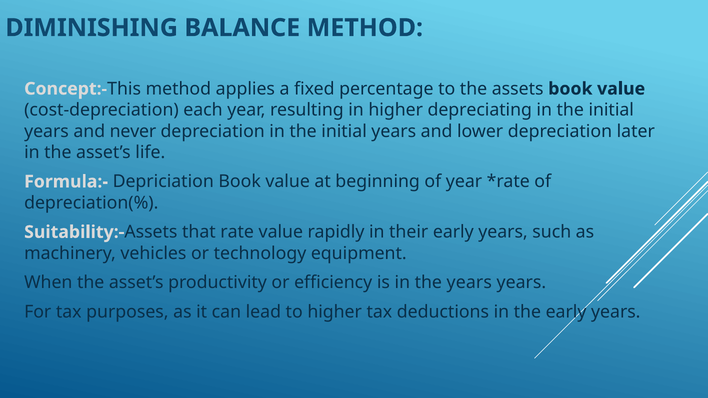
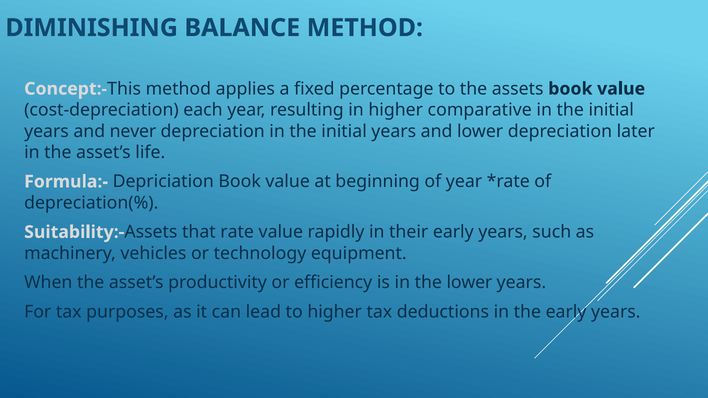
depreciating: depreciating -> comparative (480, 110)
the years: years -> lower (469, 283)
